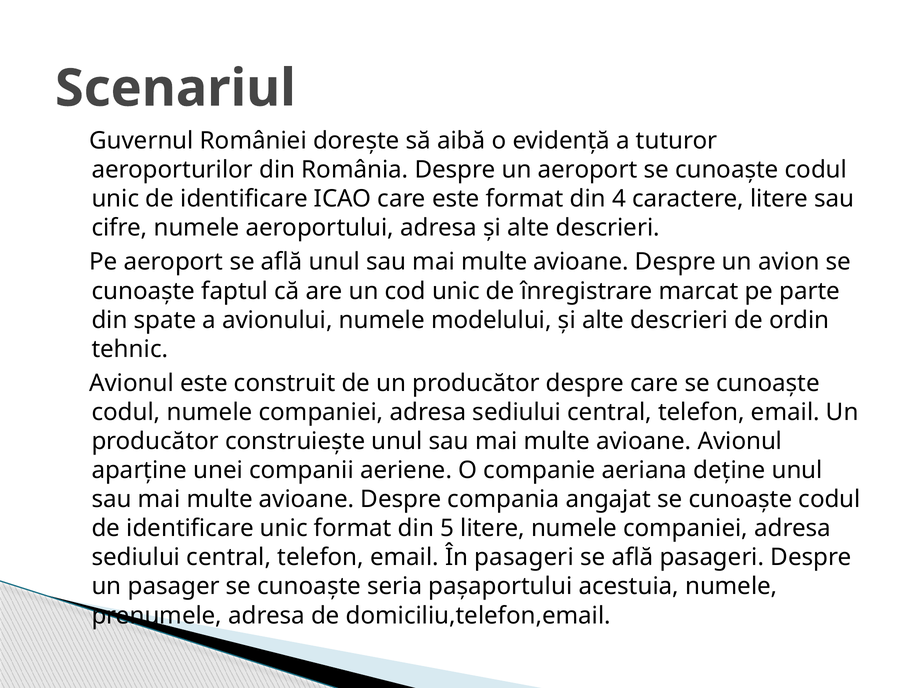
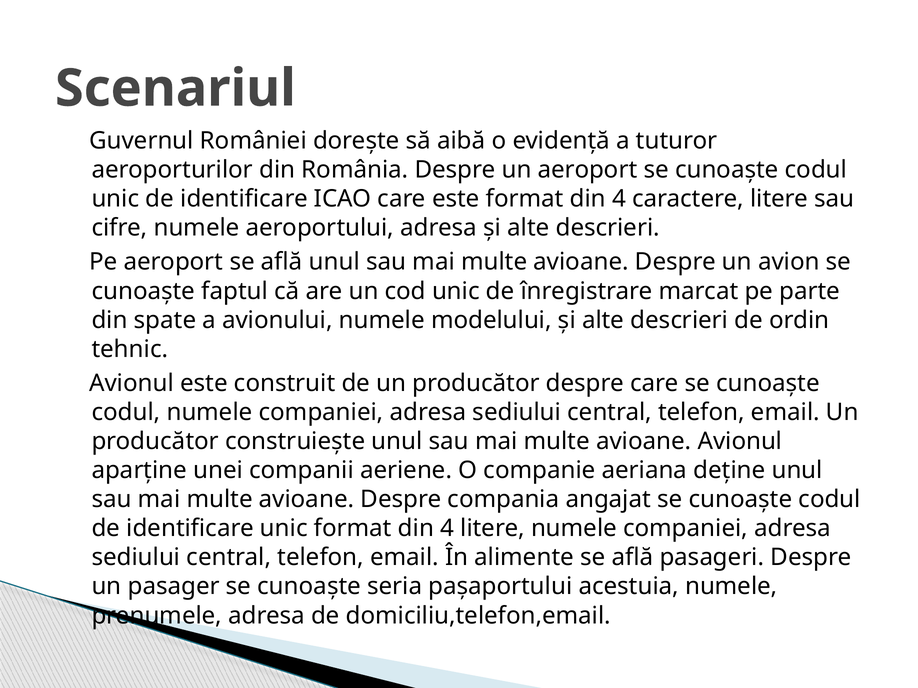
unic format din 5: 5 -> 4 (447, 529)
În pasageri: pasageri -> alimente (524, 558)
